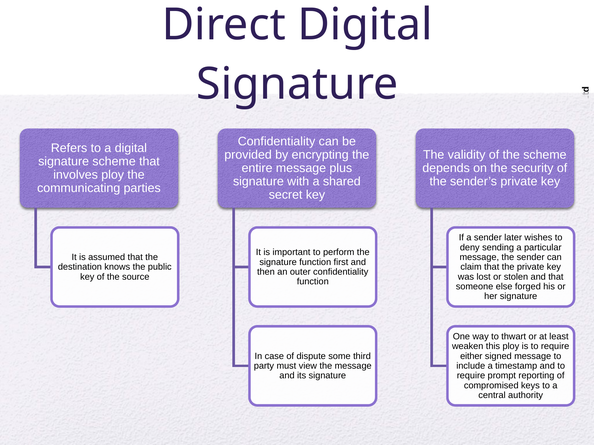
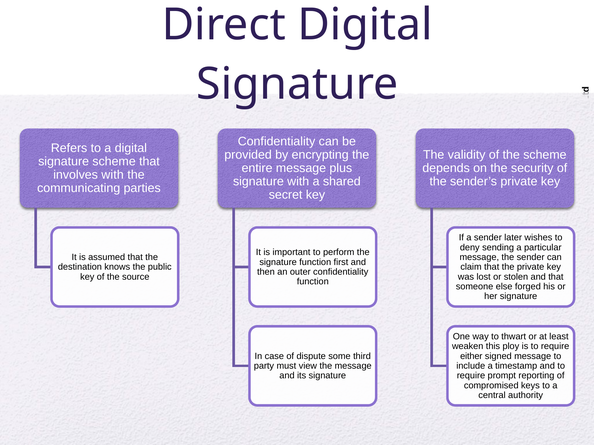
involves ploy: ploy -> with (113, 175)
